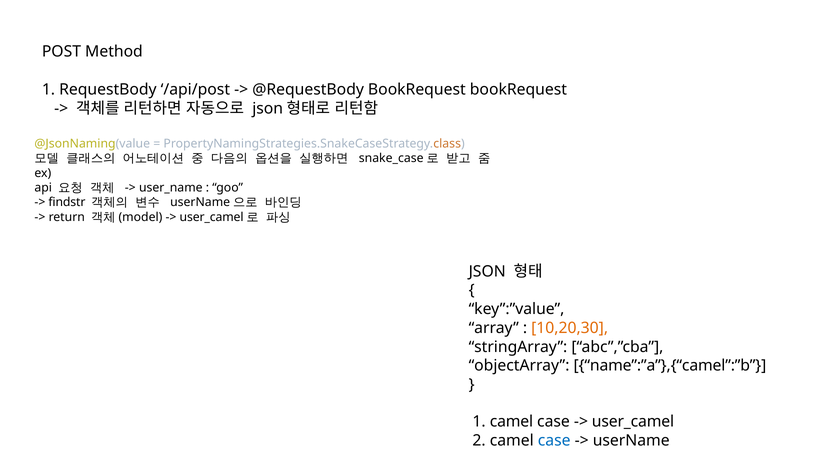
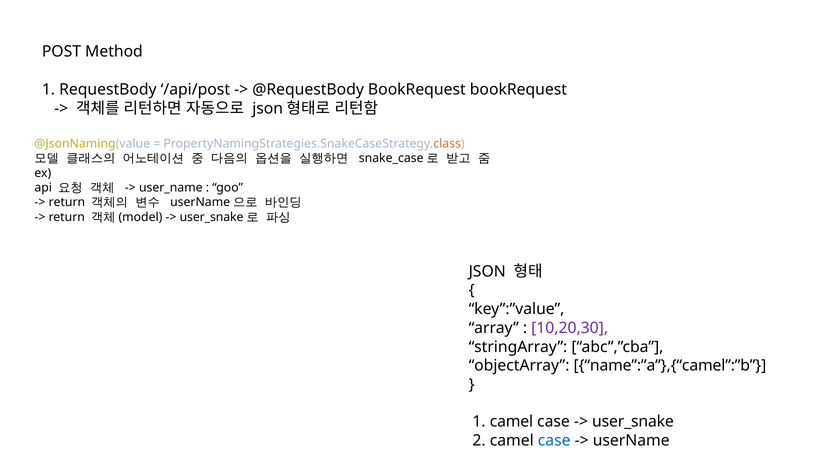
findstr: findstr -> return (67, 202)
user_camel: user_camel -> user_snake (212, 217)
10,20,30 colour: orange -> purple (570, 328)
user_camel: user_camel -> user_snake (633, 422)
